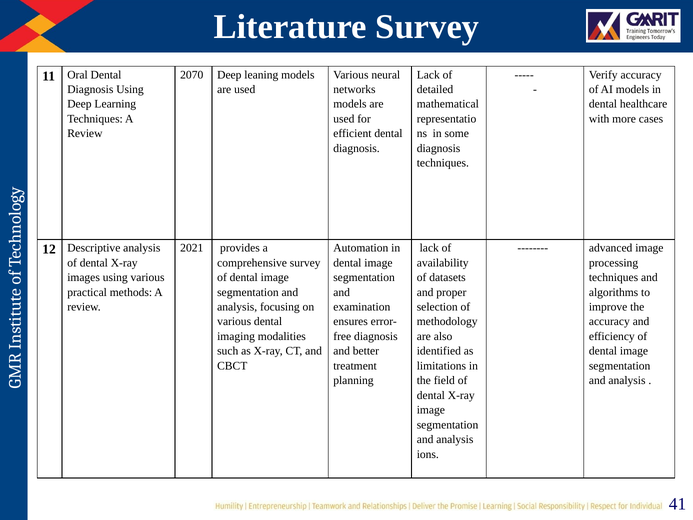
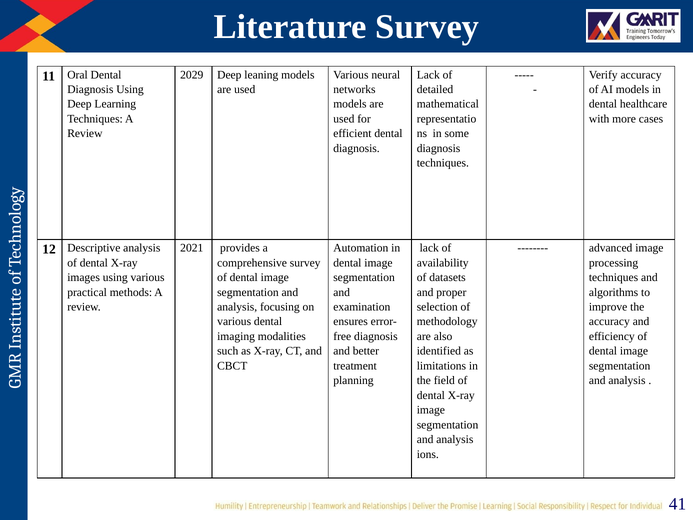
2070: 2070 -> 2029 (192, 75)
